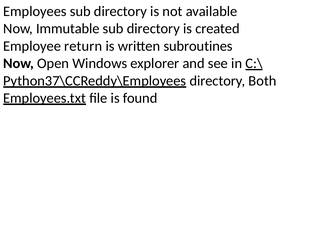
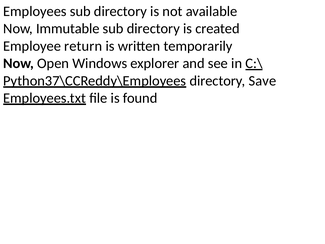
subroutines: subroutines -> temporarily (198, 46)
Both: Both -> Save (262, 81)
